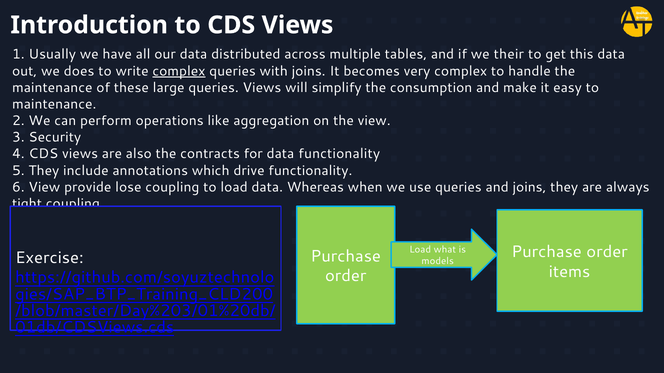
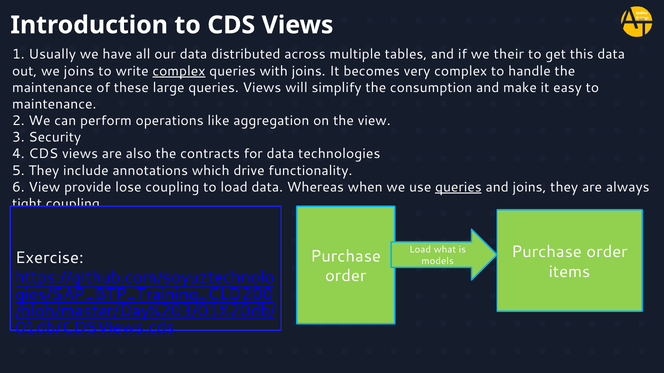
we does: does -> joins (79, 71)
data functionality: functionality -> technologies (339, 154)
queries underline: none -> present (458, 187)
